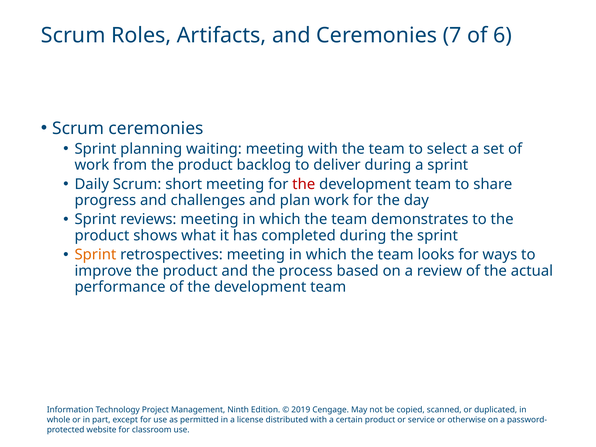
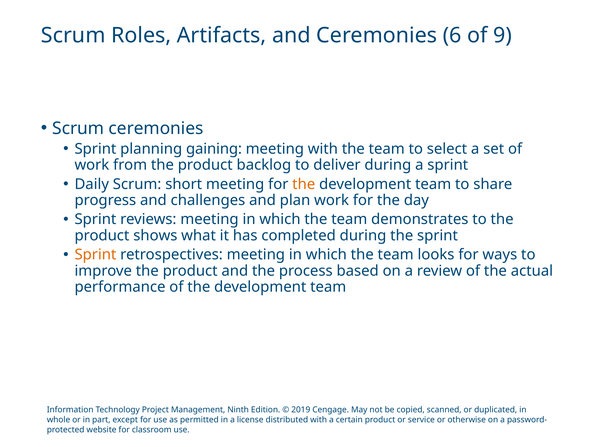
7: 7 -> 6 (452, 35)
6: 6 -> 9 (503, 35)
waiting: waiting -> gaining (214, 149)
the colour: red -> orange (304, 184)
